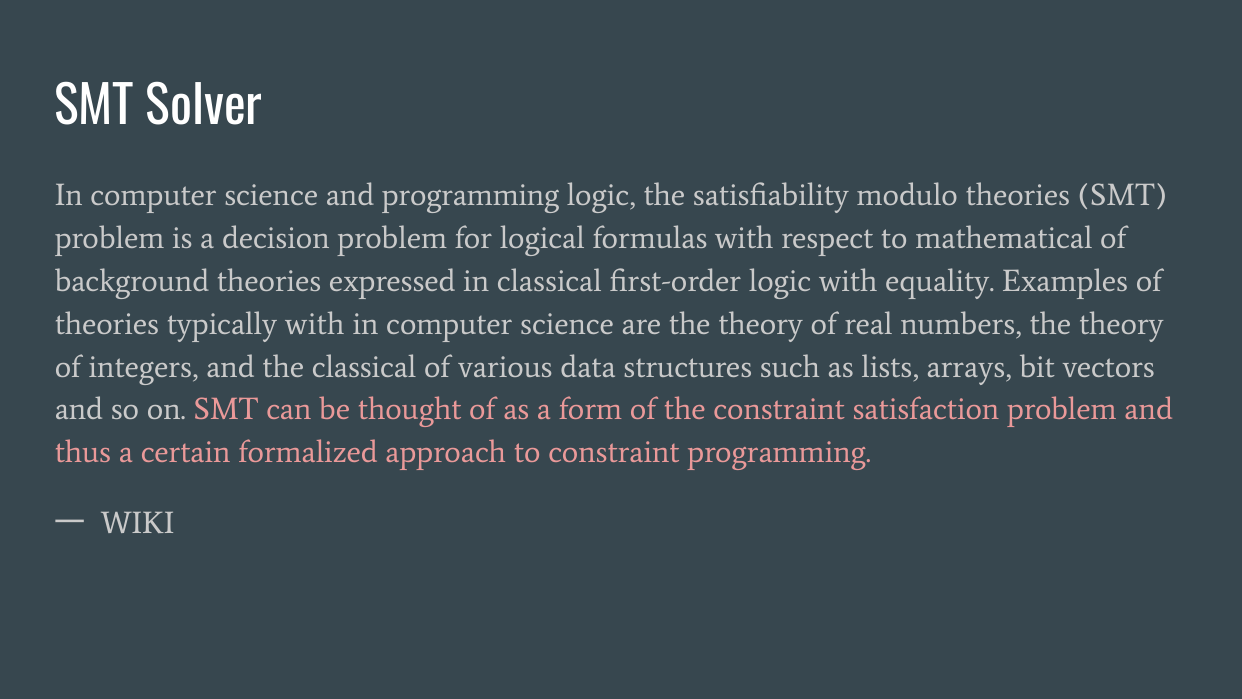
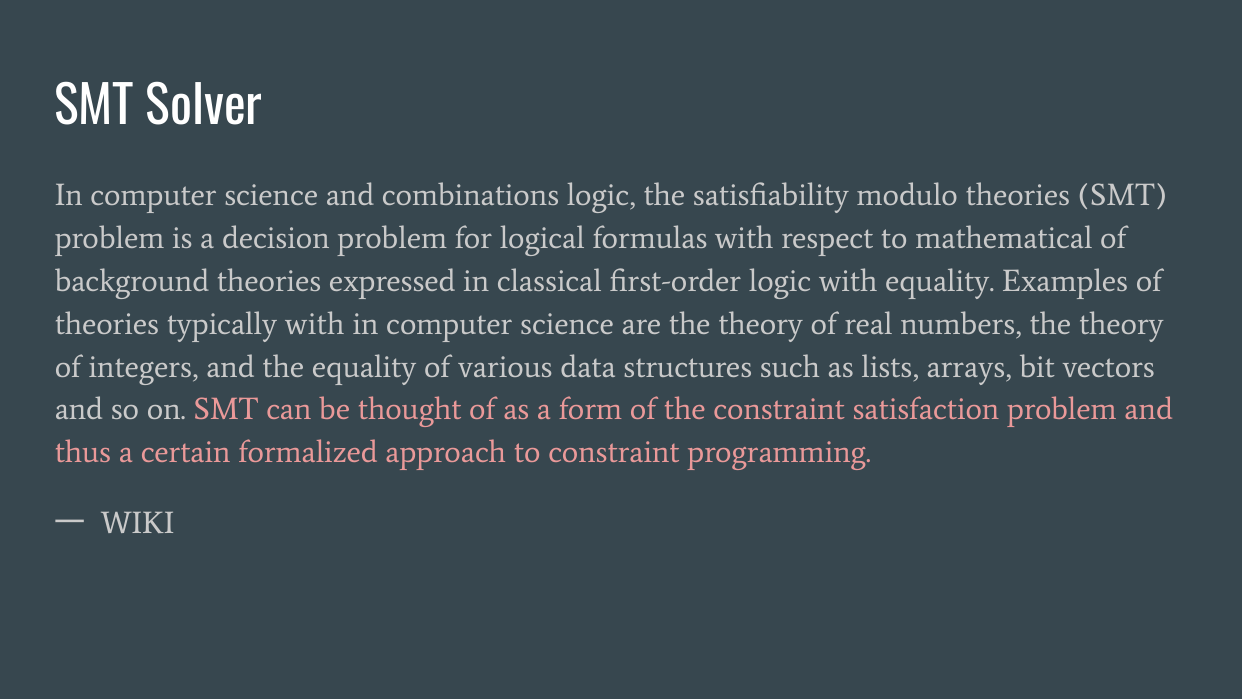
and programming: programming -> combinations (471, 195)
the classical: classical -> equality (364, 367)
